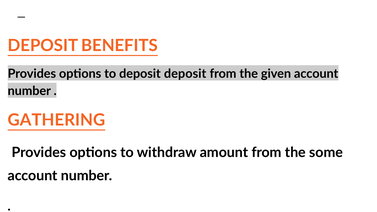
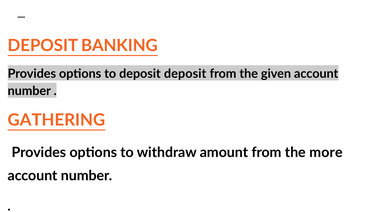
BENEFITS: BENEFITS -> BANKING (119, 46)
some: some -> more (326, 153)
